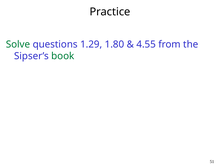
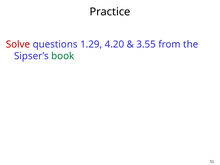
Solve colour: green -> red (18, 44)
1.80: 1.80 -> 4.20 (114, 44)
4.55: 4.55 -> 3.55 (146, 44)
